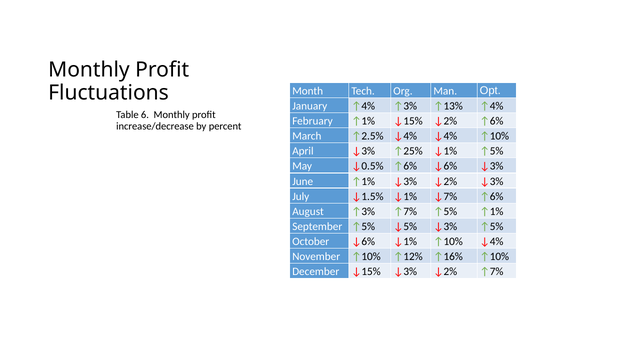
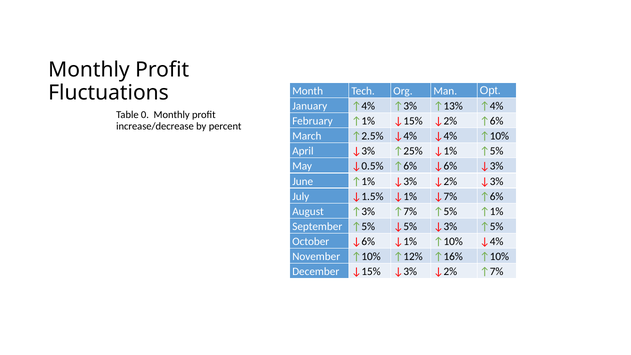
6: 6 -> 0 (145, 115)
